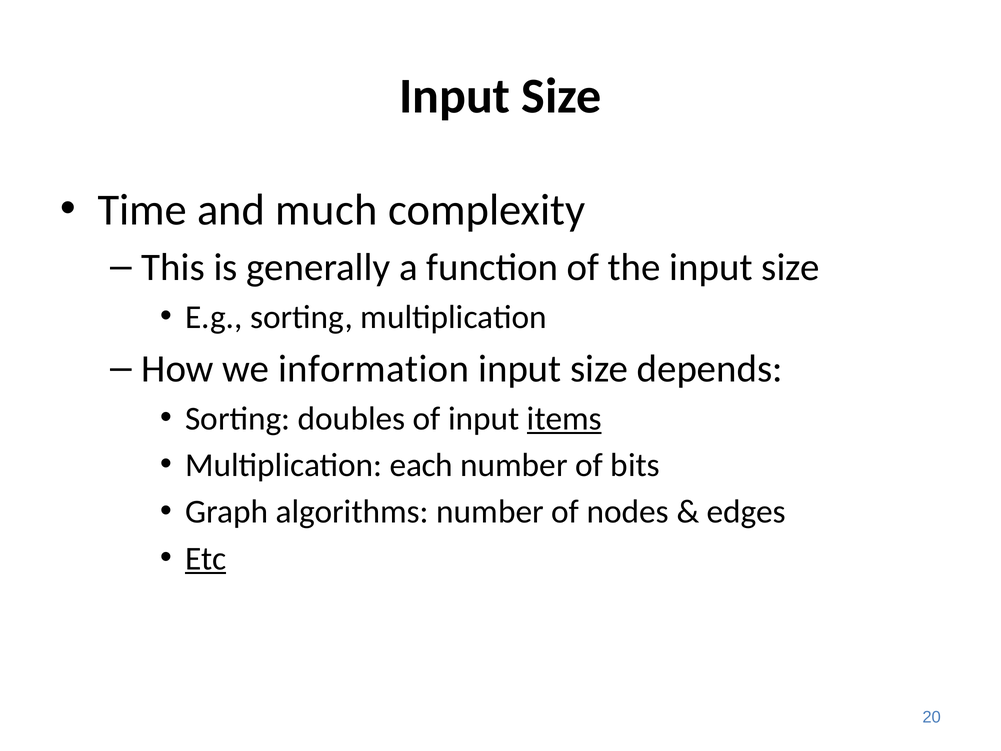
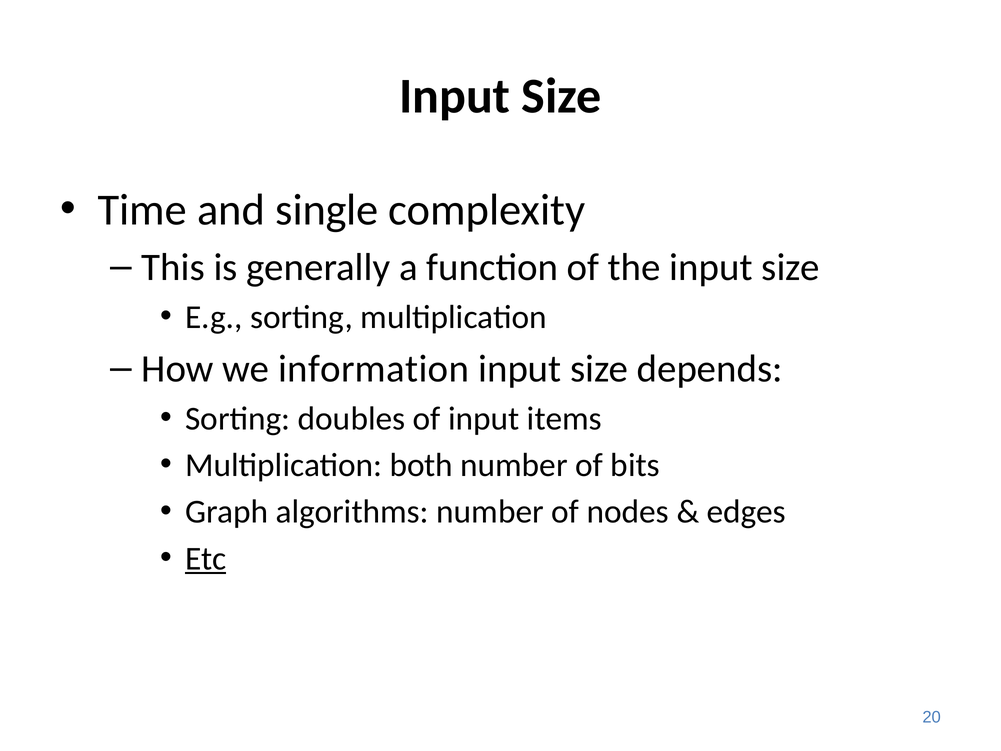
much: much -> single (327, 210)
items underline: present -> none (564, 418)
each: each -> both (421, 465)
